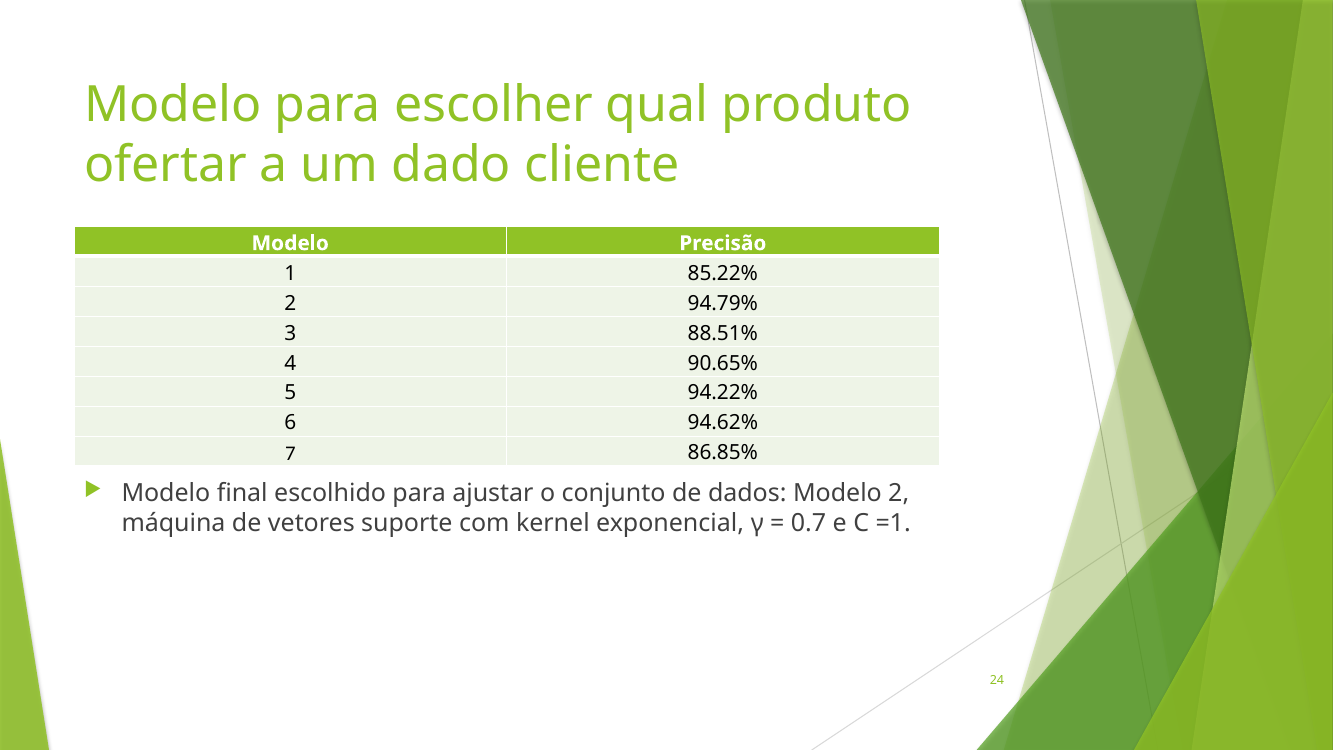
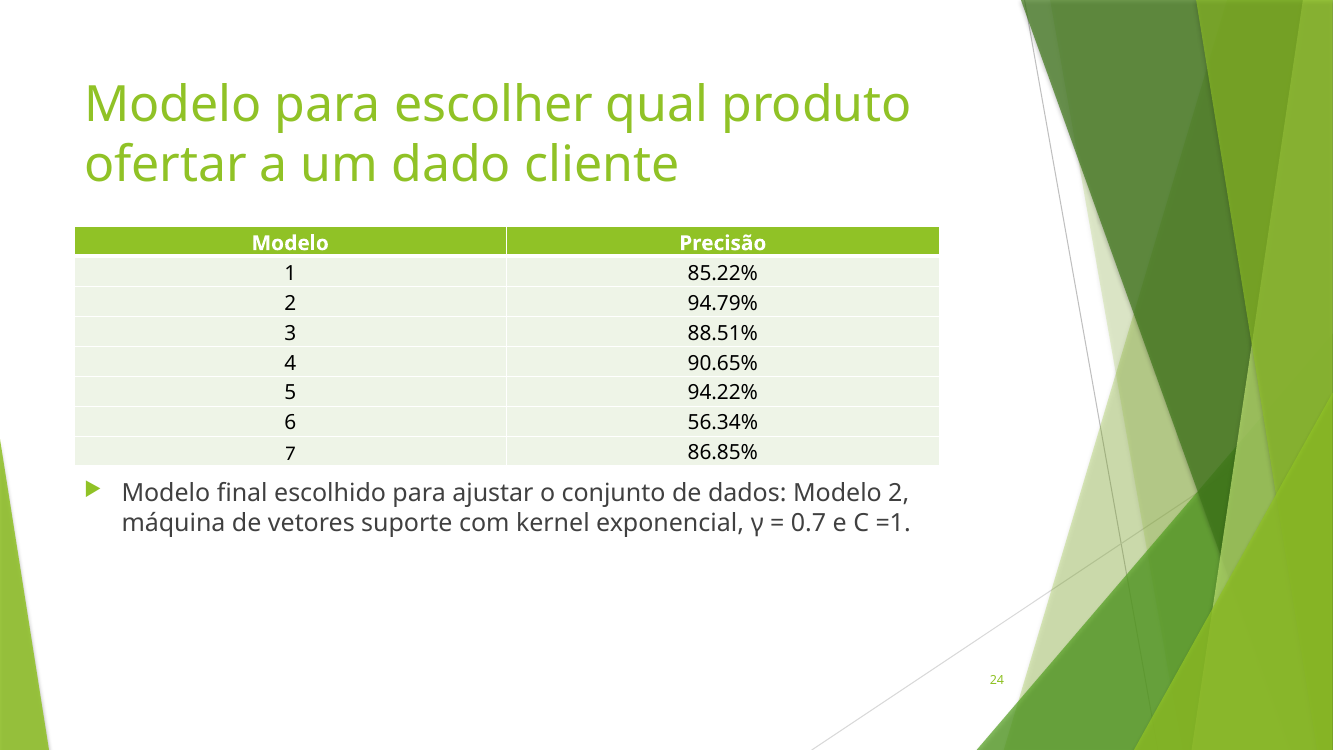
94.62%: 94.62% -> 56.34% (723, 423)
